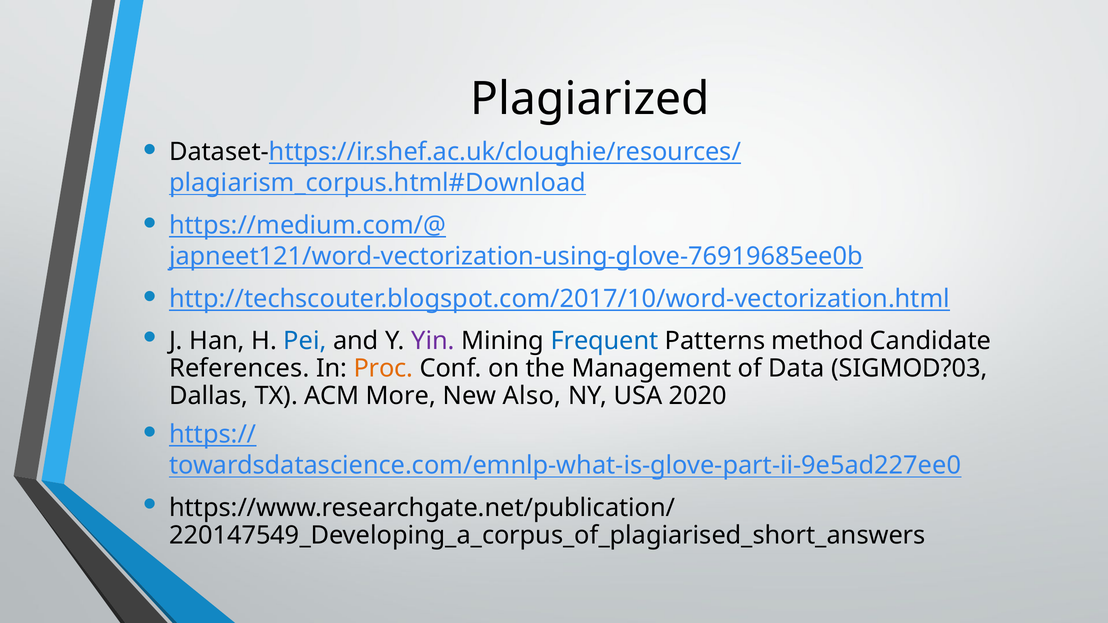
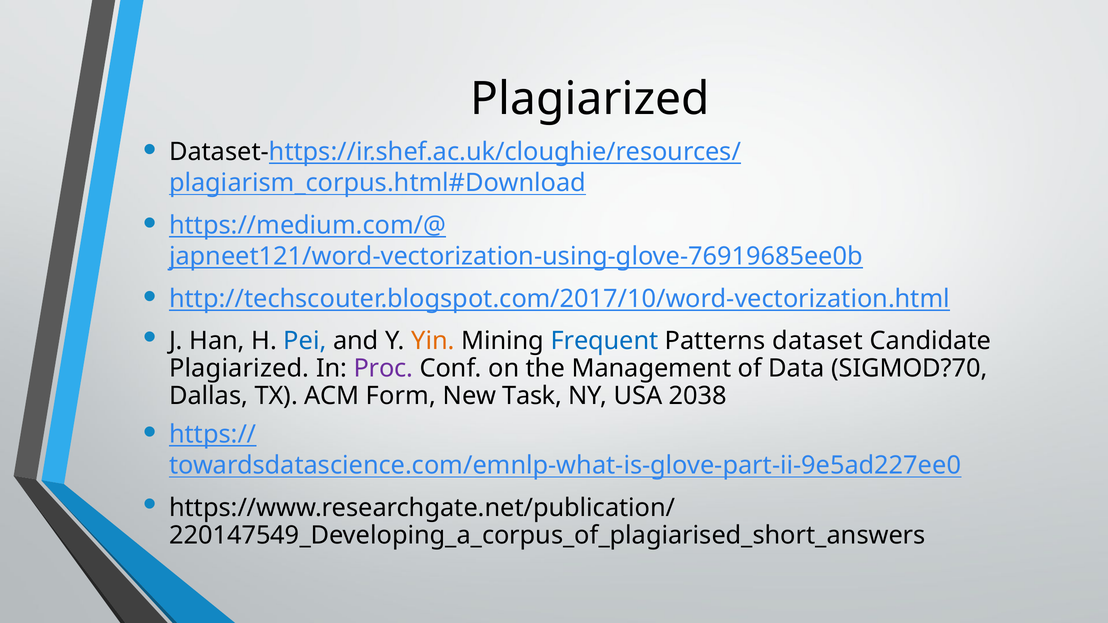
Yin colour: purple -> orange (433, 341)
method: method -> dataset (818, 341)
References: References -> Plagiarized (239, 369)
Proc colour: orange -> purple (383, 369)
SIGMOD?03: SIGMOD?03 -> SIGMOD?70 (909, 369)
More: More -> Form (401, 396)
Also: Also -> Task (532, 396)
2020: 2020 -> 2038 (698, 396)
